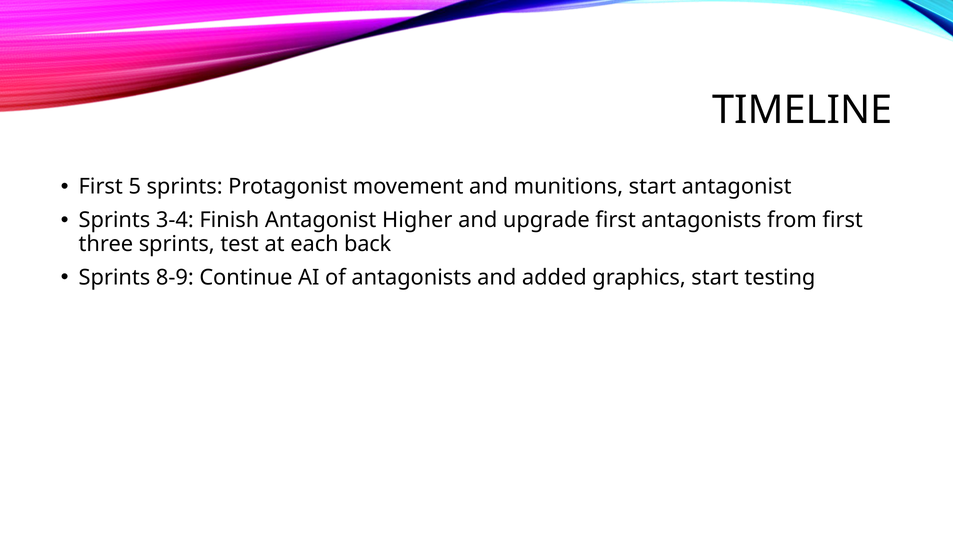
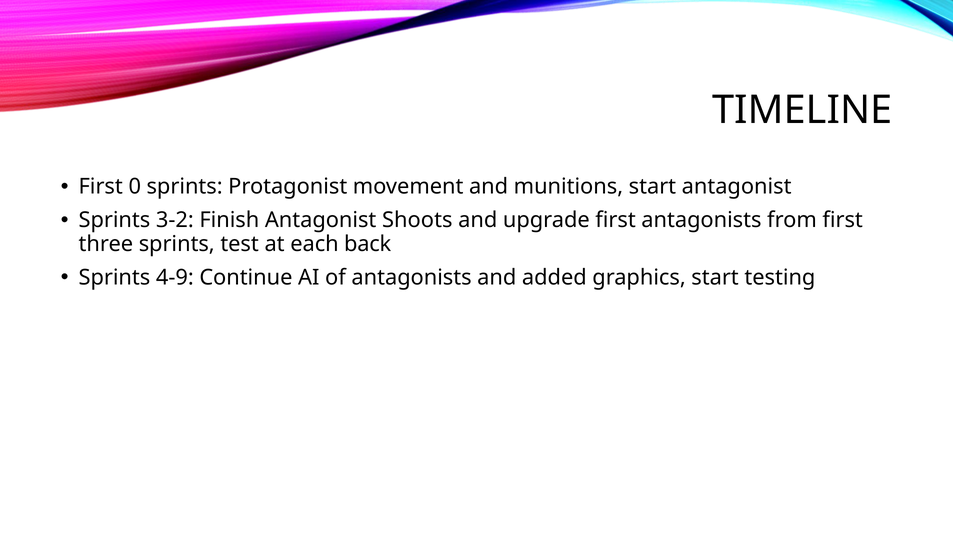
5: 5 -> 0 (135, 187)
3-4: 3-4 -> 3-2 (175, 220)
Higher: Higher -> Shoots (417, 220)
8-9: 8-9 -> 4-9 (175, 277)
